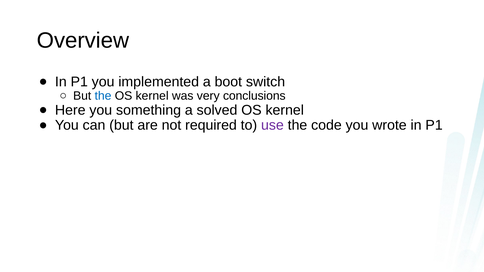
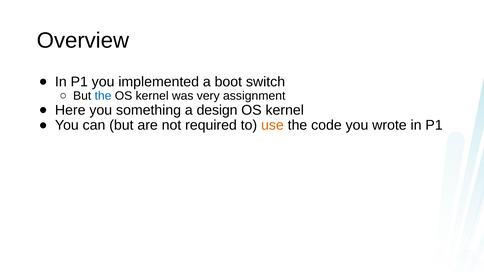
conclusions: conclusions -> assignment (254, 96)
solved: solved -> design (217, 110)
use colour: purple -> orange (272, 125)
